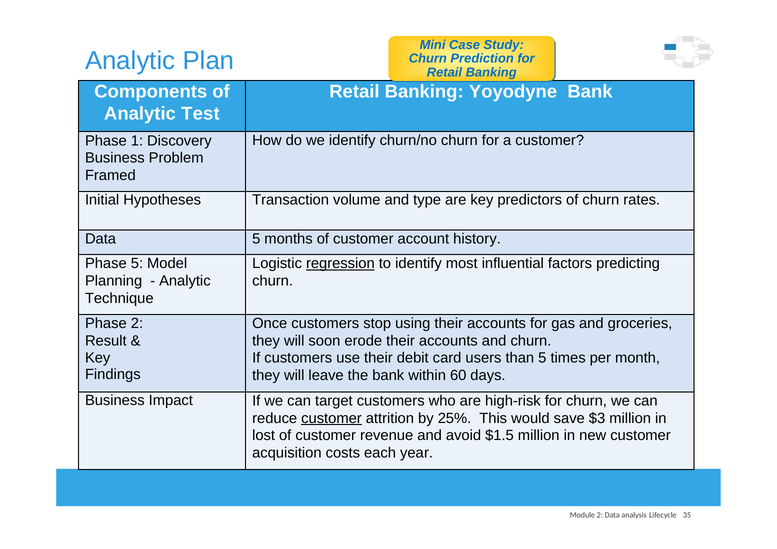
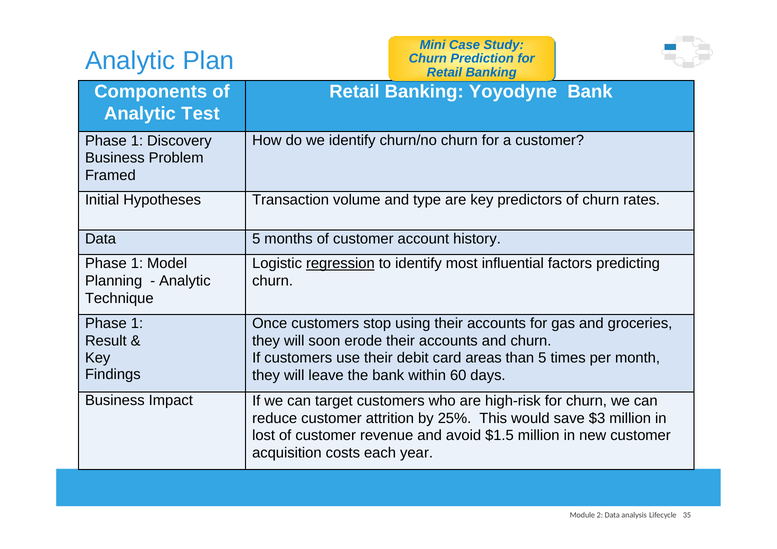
5: 5 -> 1 (137, 264)
2: 2 -> 1 (137, 323)
users: users -> areas (484, 358)
customer underline: present -> none (331, 418)
